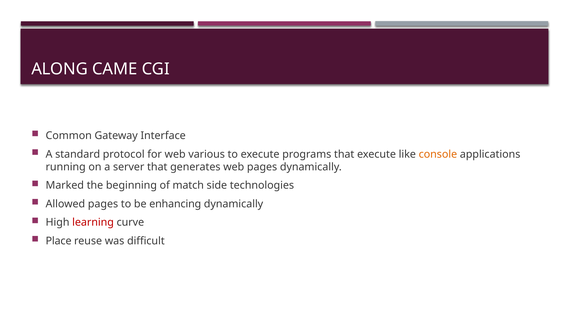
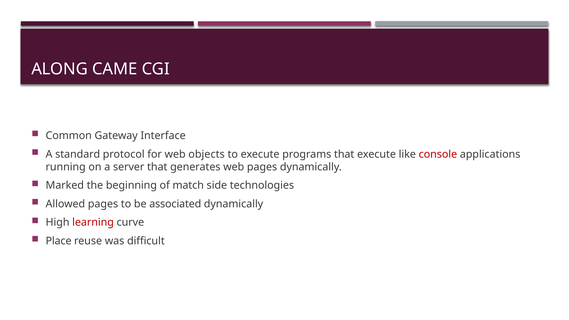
various: various -> objects (207, 154)
console colour: orange -> red (438, 154)
enhancing: enhancing -> associated (175, 204)
